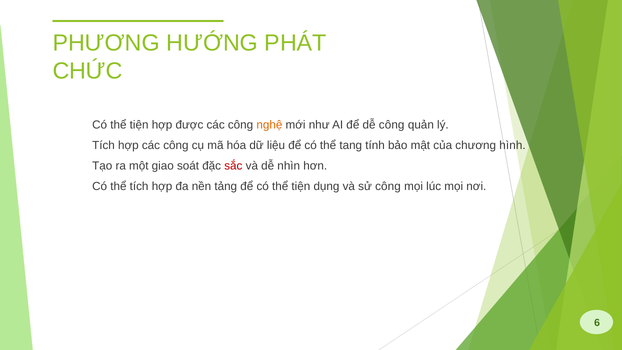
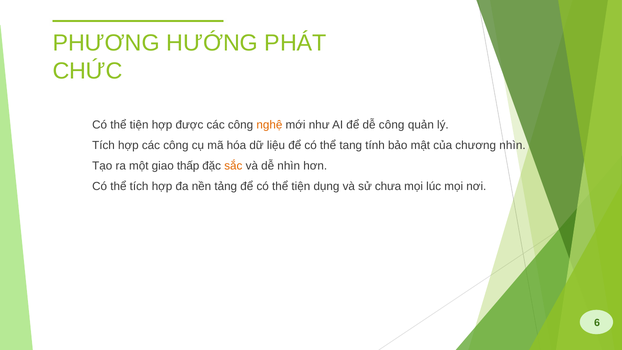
chương hình: hình -> nhìn (513, 145)
soát: soát -> thấp (188, 166)
sắc colour: red -> orange (233, 166)
sử công: công -> chưa (388, 186)
